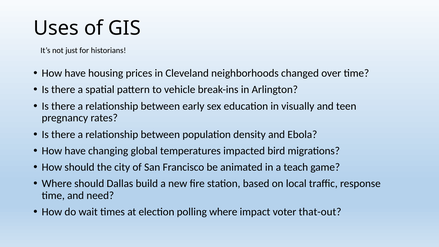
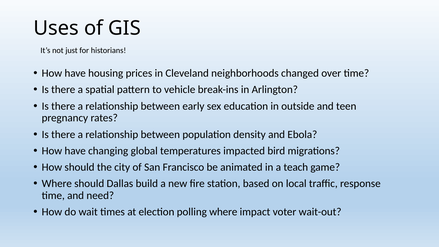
visually: visually -> outside (298, 106)
that-out: that-out -> wait-out (320, 212)
